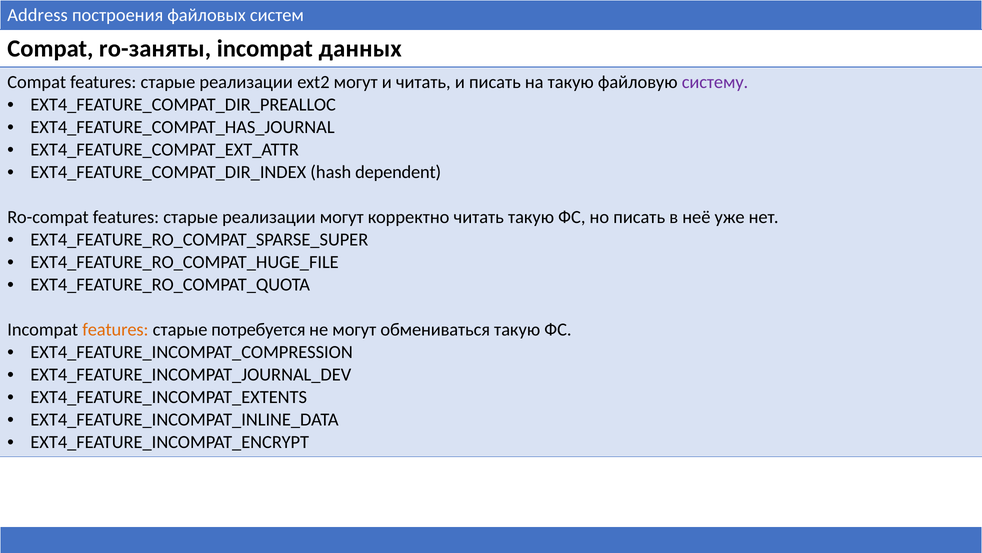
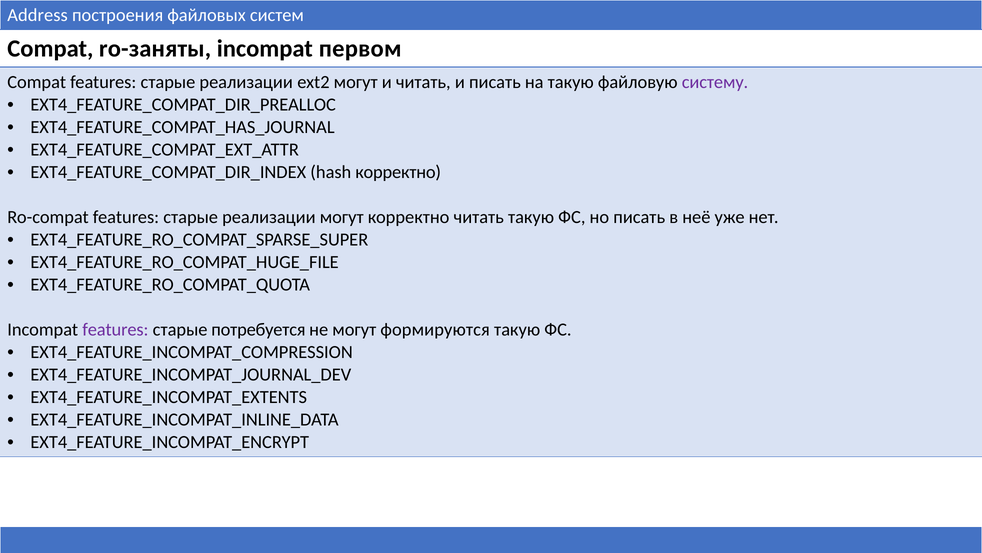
данных: данных -> первом (360, 48)
hash dependent: dependent -> корректно (398, 172)
features colour: orange -> purple (115, 329)
обмениваться: обмениваться -> формируются (435, 329)
